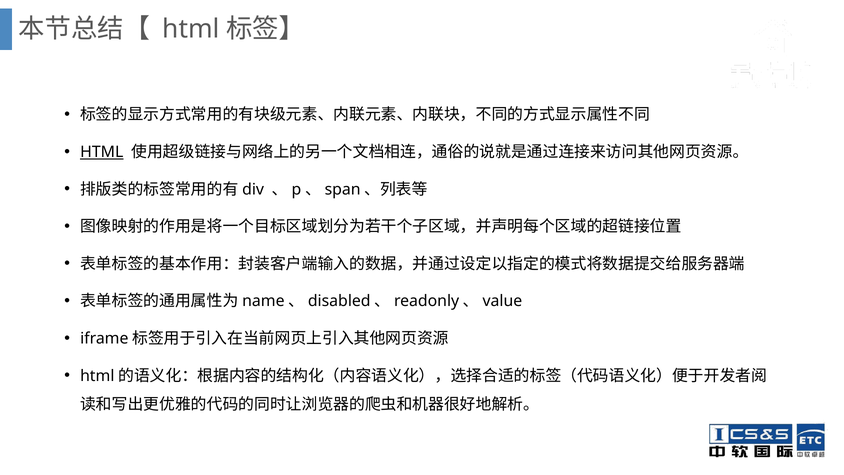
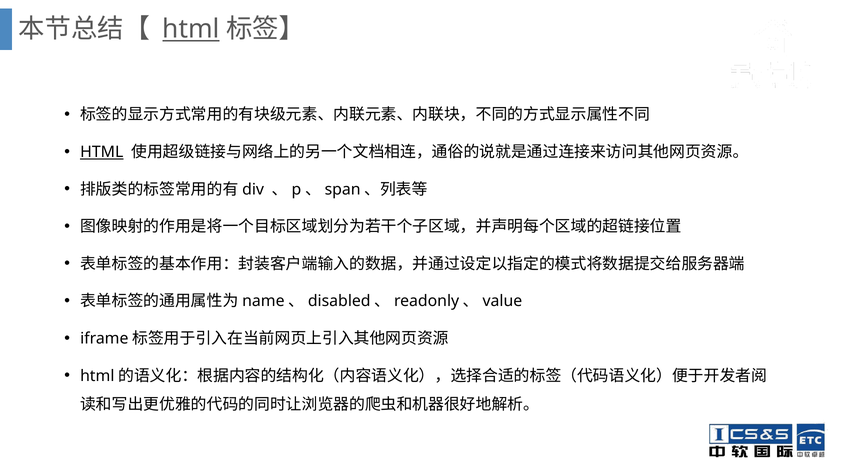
html underline: none -> present (191, 29)
